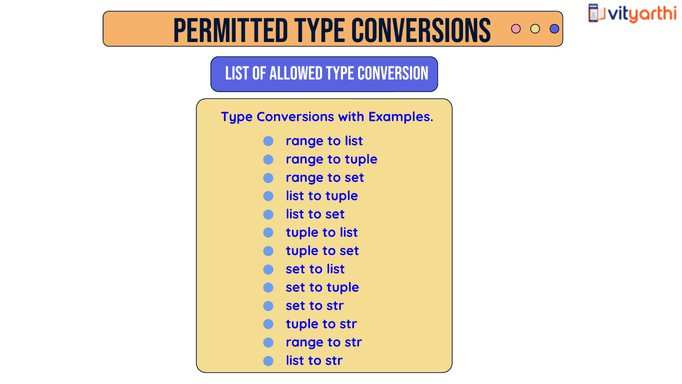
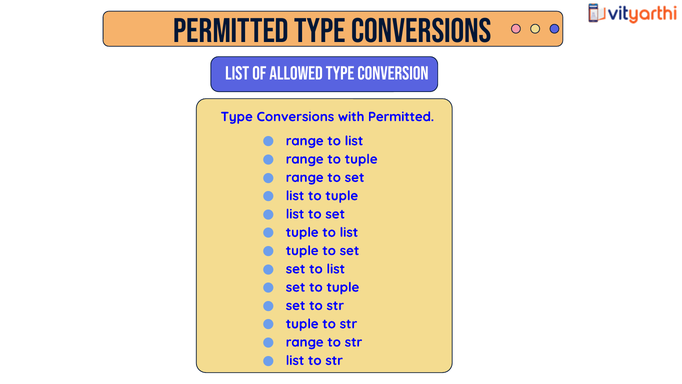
with Examples: Examples -> Permitted (401, 117)
